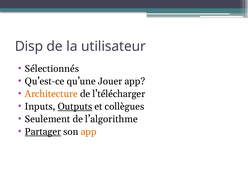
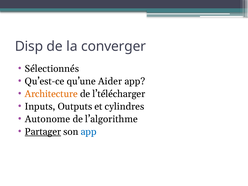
utilisateur: utilisateur -> converger (114, 46)
Jouer: Jouer -> Aider (110, 81)
Outputs underline: present -> none (75, 107)
collègues: collègues -> cylindres (124, 107)
Seulement: Seulement -> Autonome (48, 119)
app colour: orange -> blue (89, 132)
